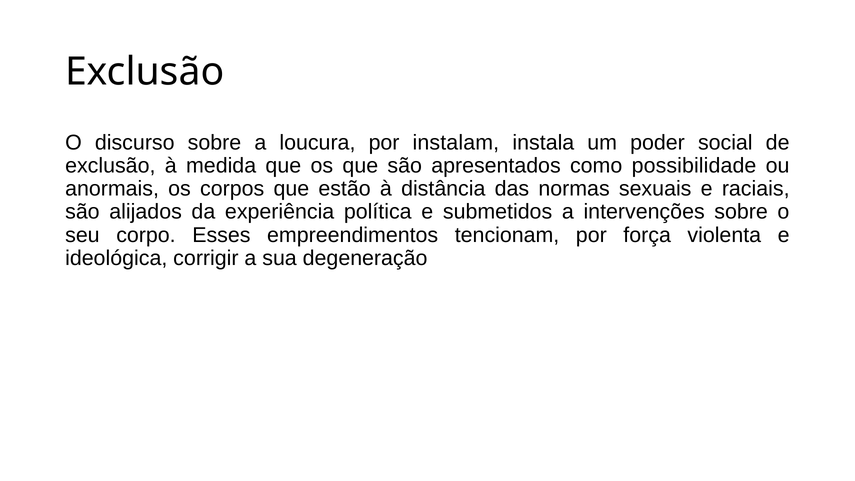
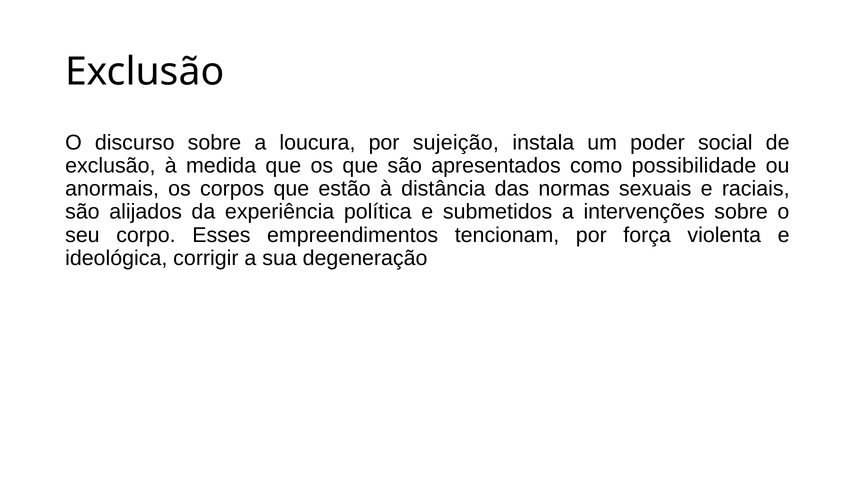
instalam: instalam -> sujeição (456, 143)
